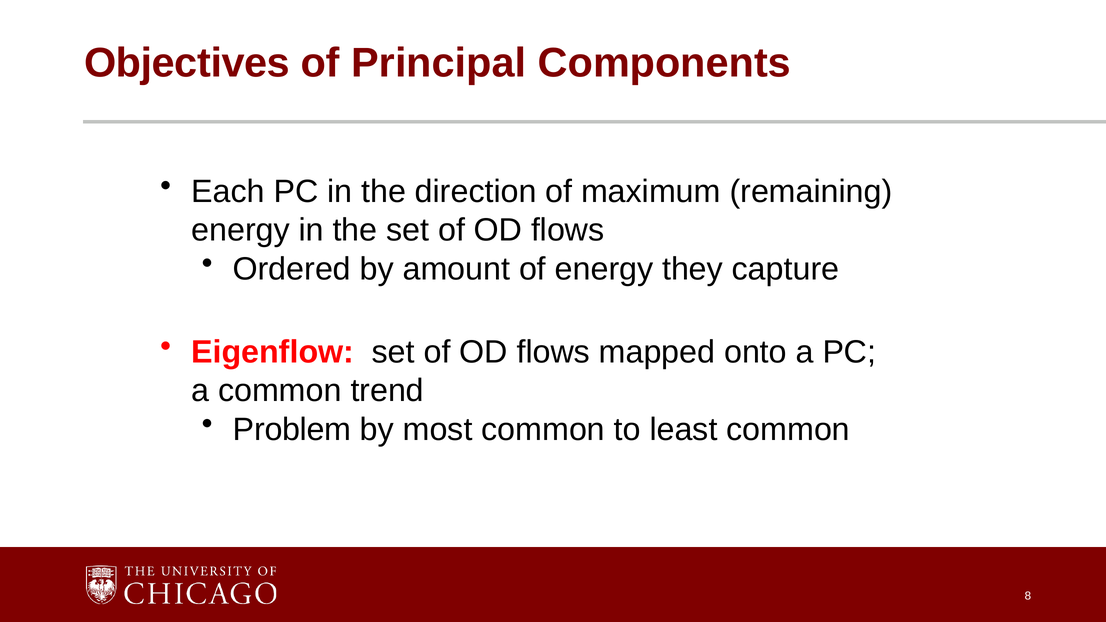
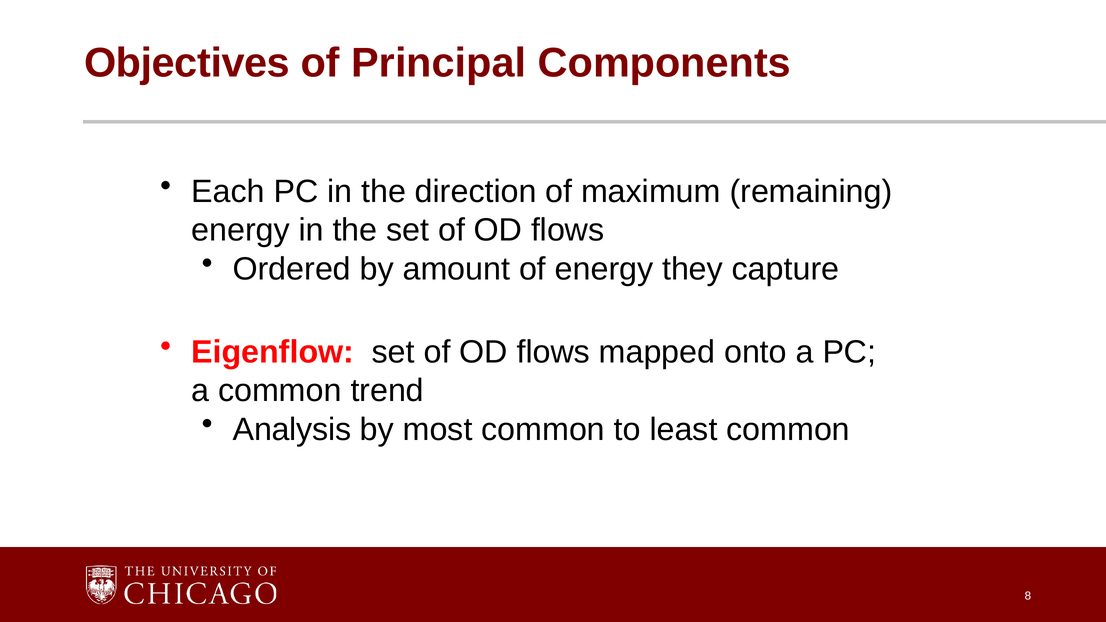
Problem: Problem -> Analysis (292, 430)
